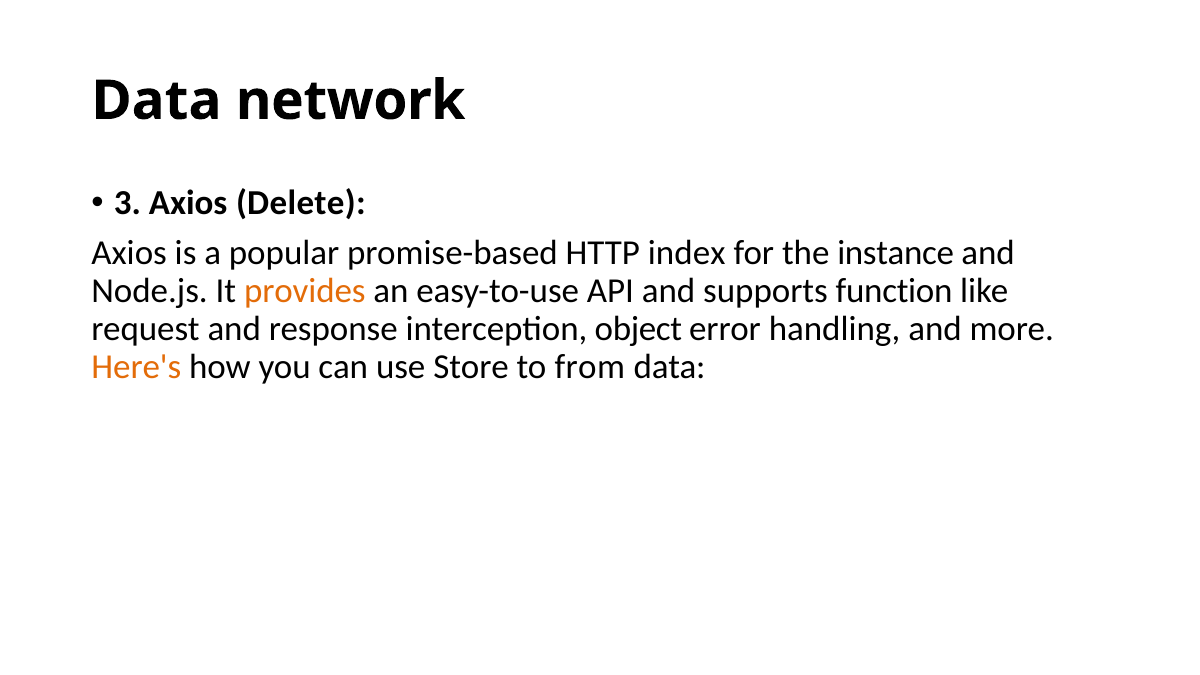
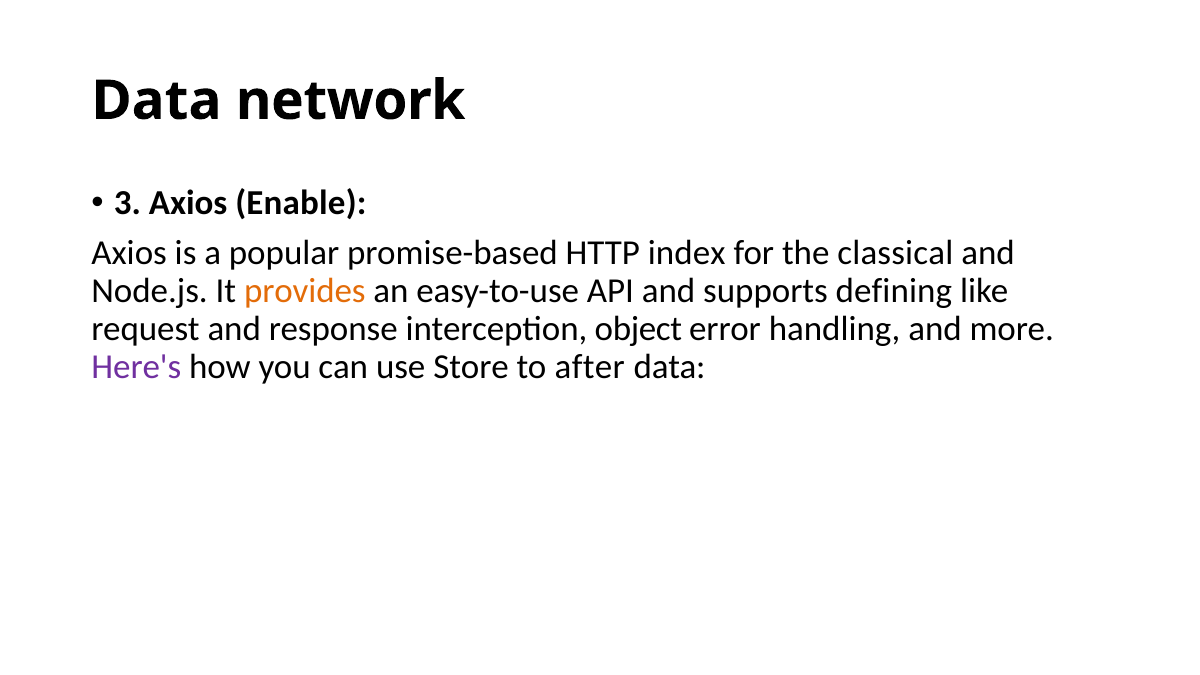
Delete: Delete -> Enable (301, 203)
instance: instance -> classical (895, 253)
function: function -> defining (894, 291)
Here's colour: orange -> purple (136, 367)
from: from -> after (590, 367)
